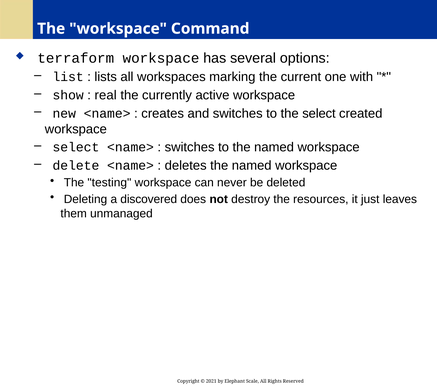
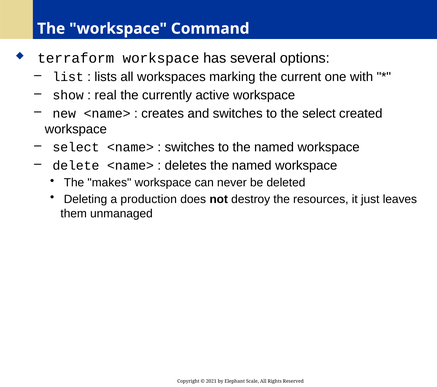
testing: testing -> makes (109, 183)
discovered: discovered -> production (149, 199)
